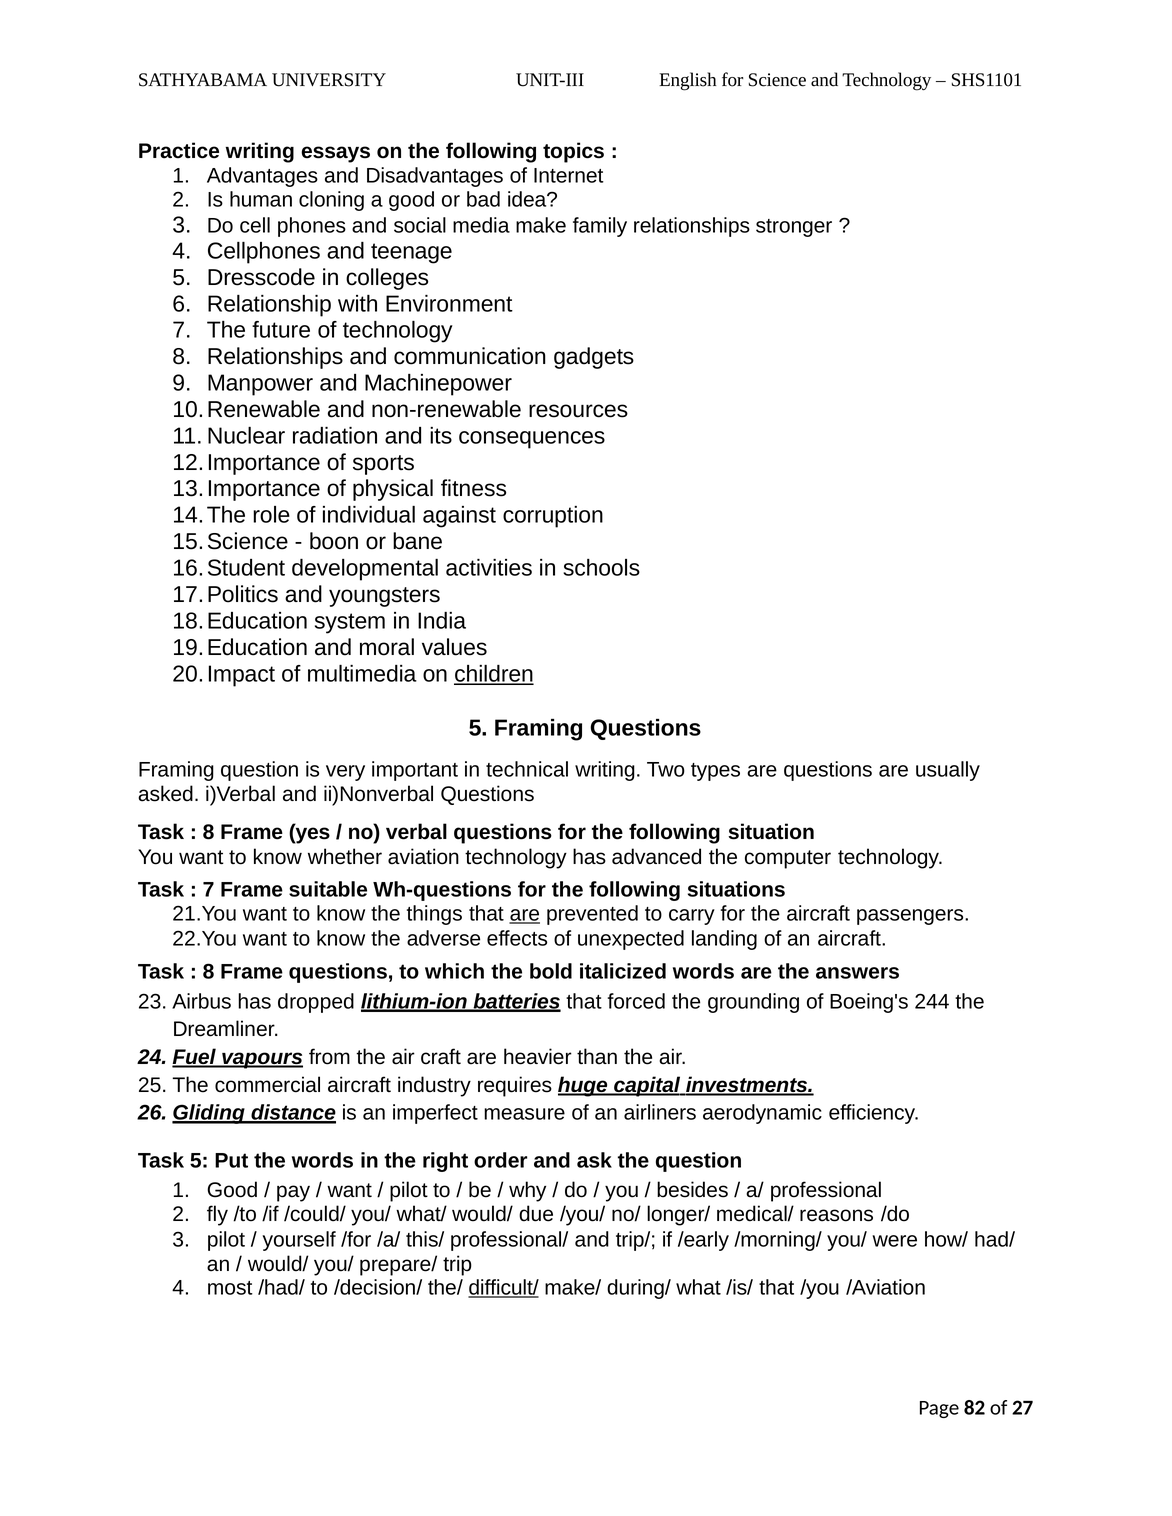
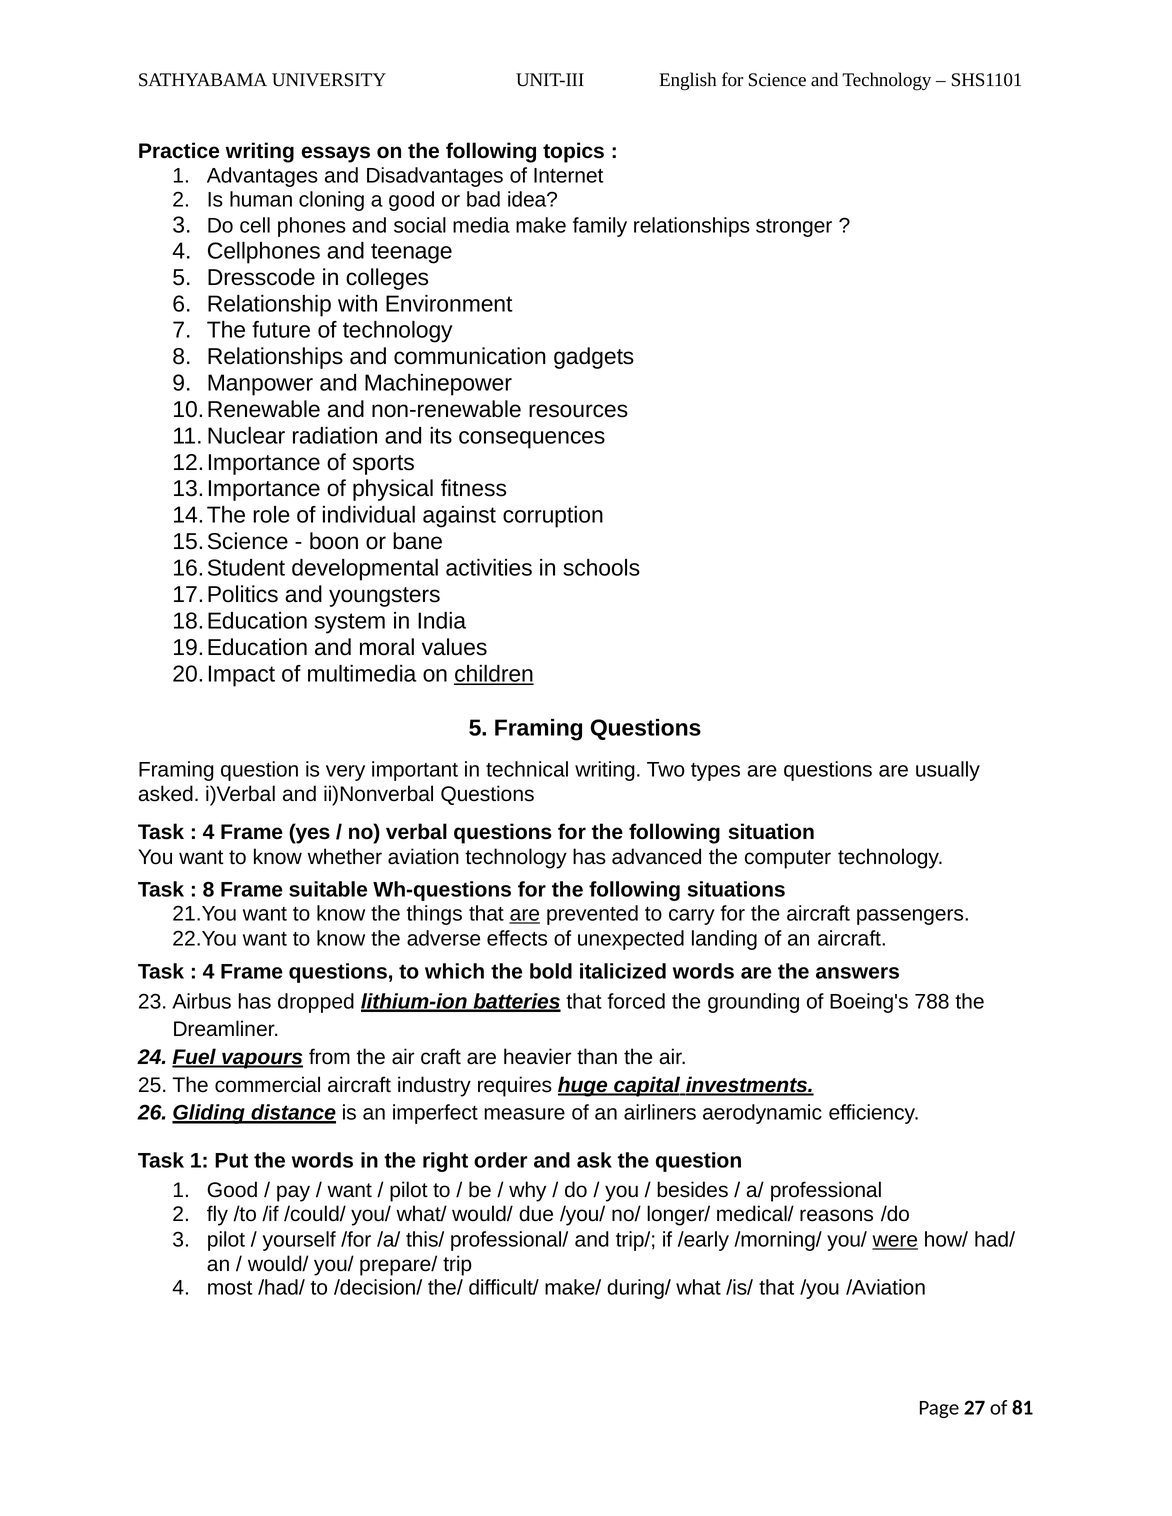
8: 8 -> 4 (209, 833)
7: 7 -> 8 (209, 890)
8: 8 -> 4 (209, 972)
244: 244 -> 788 (932, 1002)
Task 5: 5 -> 1 (199, 1161)
were underline: none -> present (895, 1241)
difficult/ underline: present -> none (503, 1288)
82: 82 -> 27 (975, 1409)
27: 27 -> 81 (1023, 1409)
